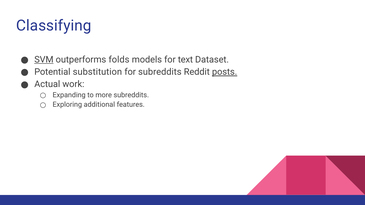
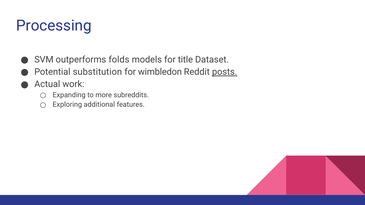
Classifying: Classifying -> Processing (54, 26)
SVM underline: present -> none (44, 60)
text: text -> title (185, 60)
for subreddits: subreddits -> wimbledon (160, 72)
